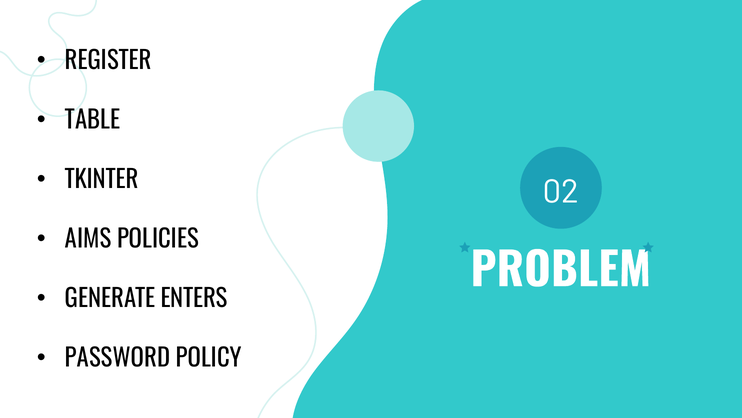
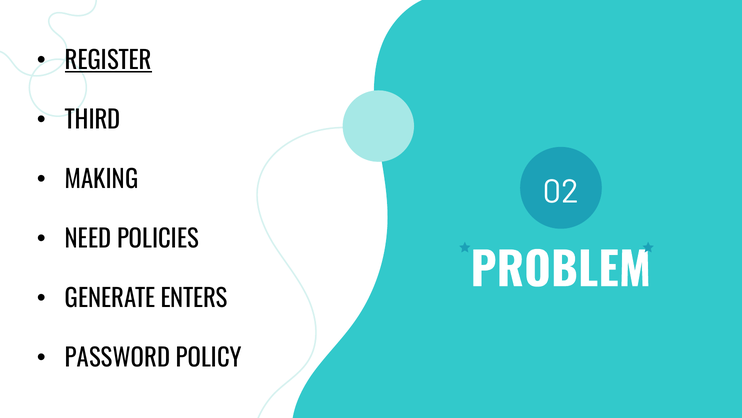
REGISTER underline: none -> present (108, 61)
TABLE: TABLE -> THIRD (93, 120)
TKINTER: TKINTER -> MAKING (102, 180)
AIMS: AIMS -> NEED (88, 239)
